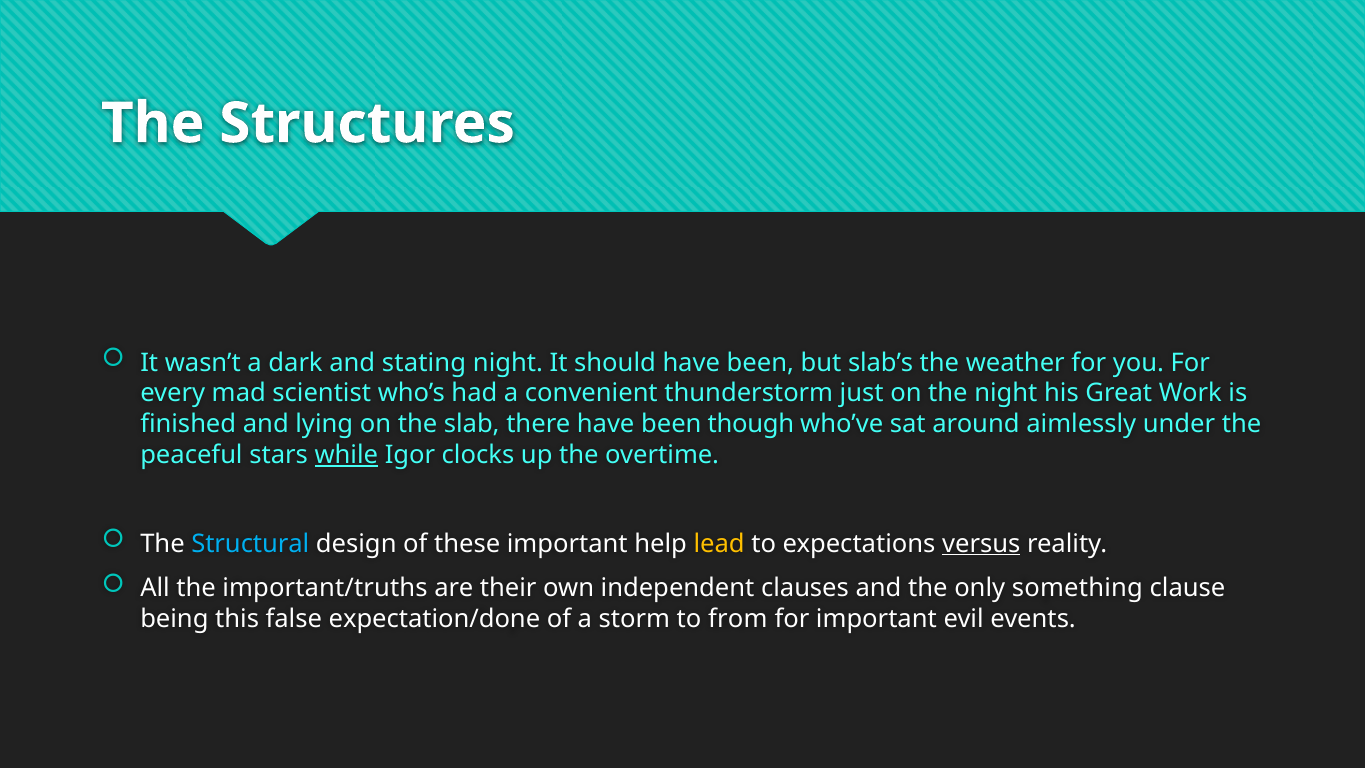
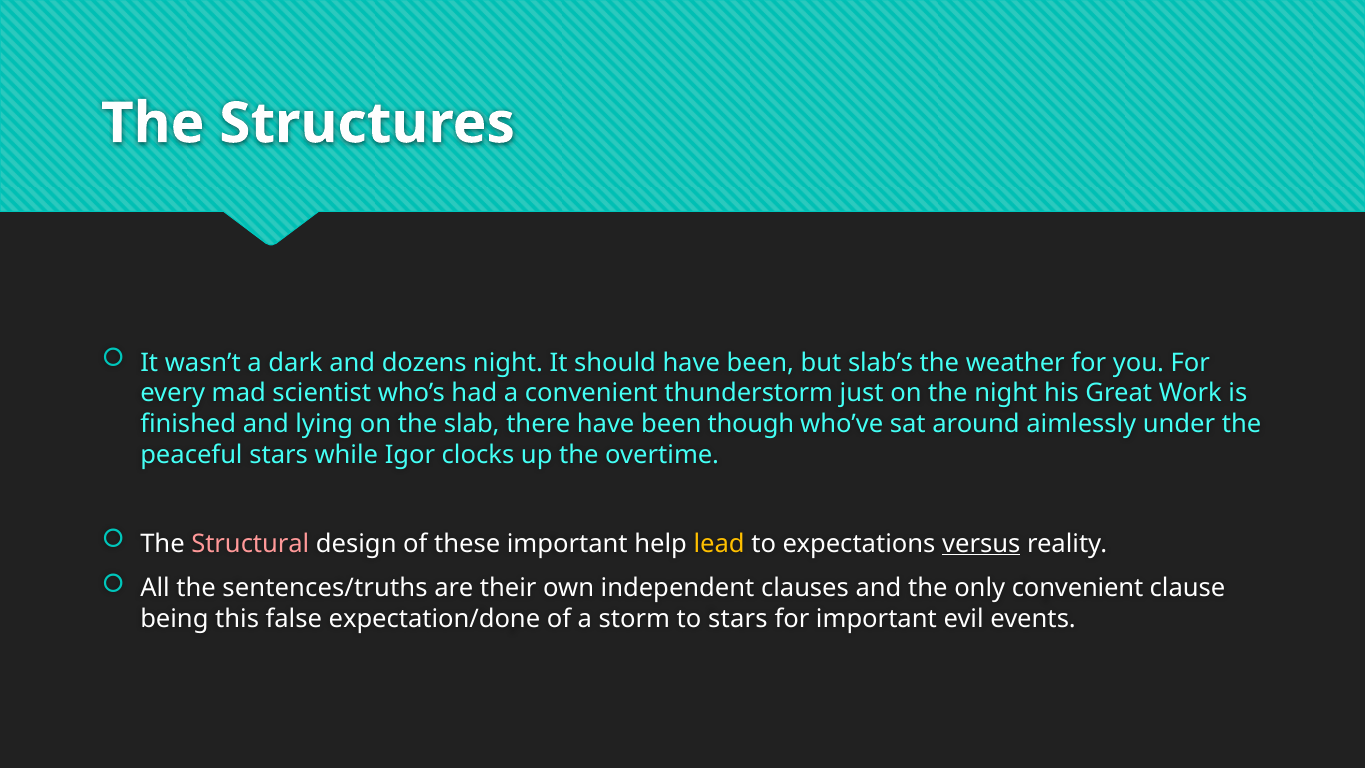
stating: stating -> dozens (424, 363)
while underline: present -> none (346, 455)
Structural colour: light blue -> pink (250, 543)
important/truths: important/truths -> sentences/truths (325, 588)
only something: something -> convenient (1078, 588)
to from: from -> stars (738, 619)
